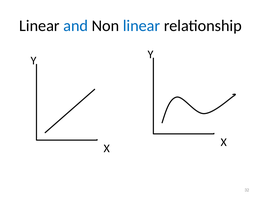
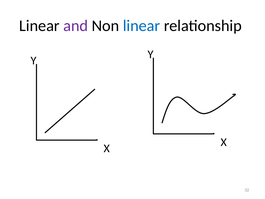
and colour: blue -> purple (76, 26)
